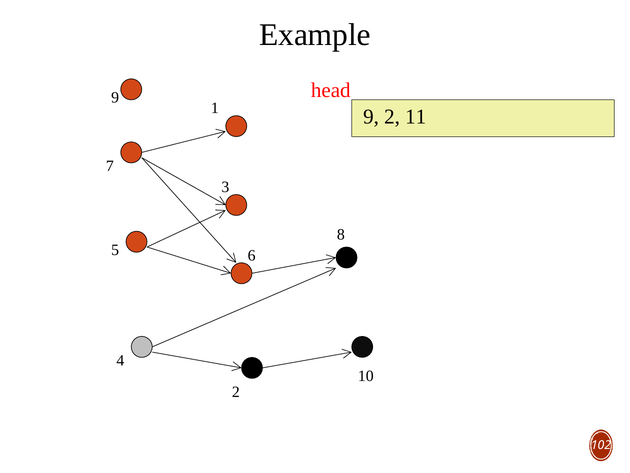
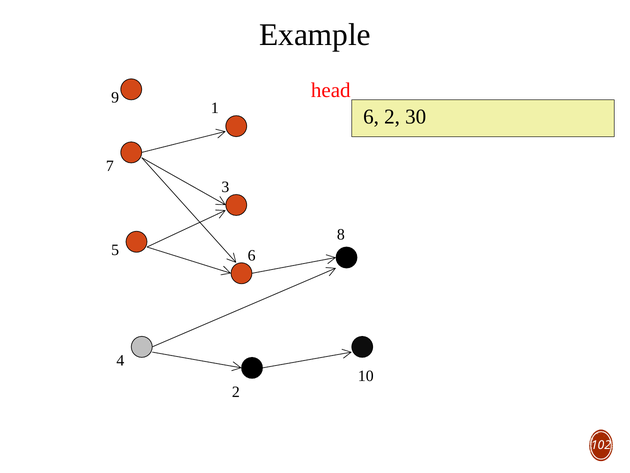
9: 9 -> 6 (371, 117)
11: 11 -> 30 (416, 117)
